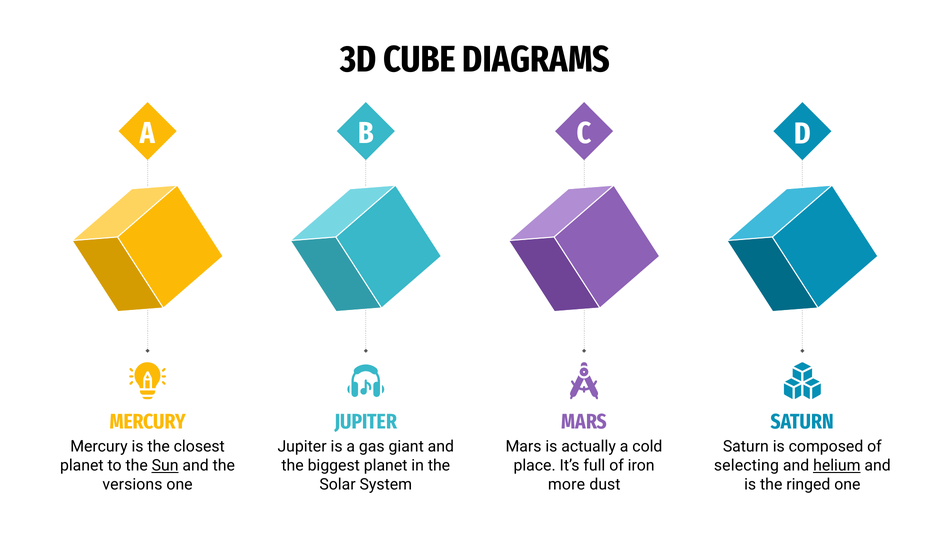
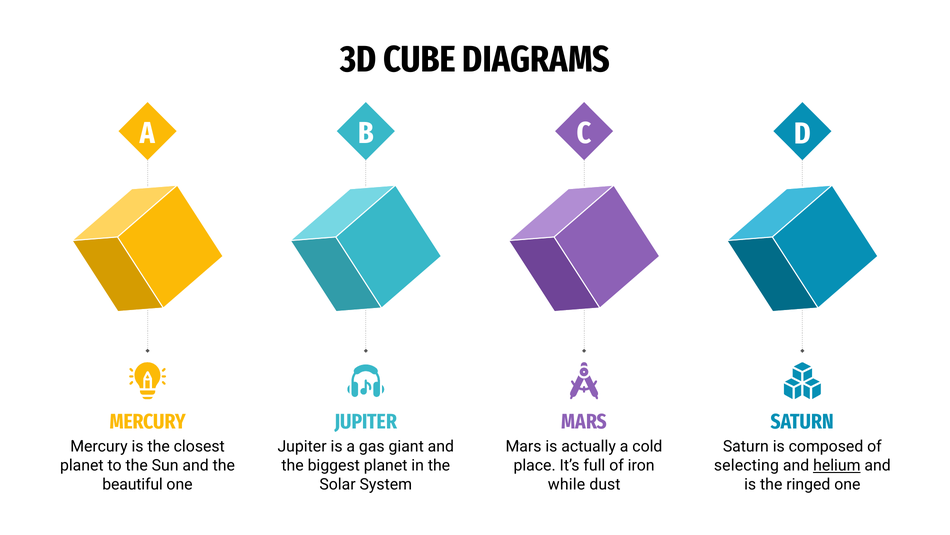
Sun underline: present -> none (165, 465)
versions: versions -> beautiful (133, 484)
more: more -> while (567, 484)
